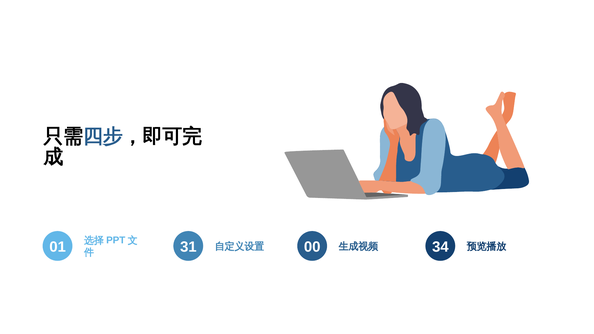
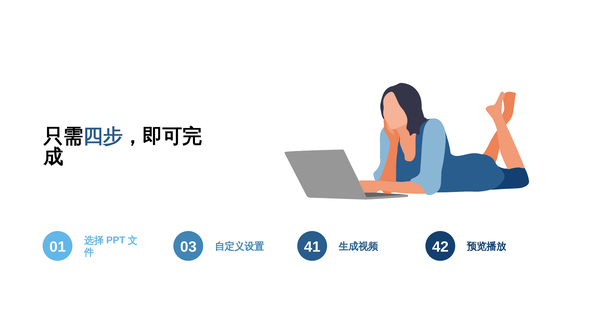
31: 31 -> 03 (188, 247)
00: 00 -> 41 (312, 247)
34: 34 -> 42 (440, 247)
